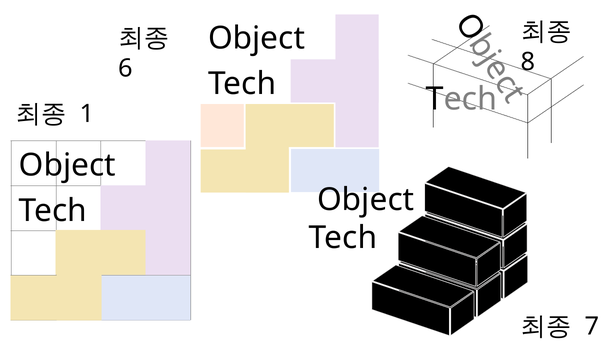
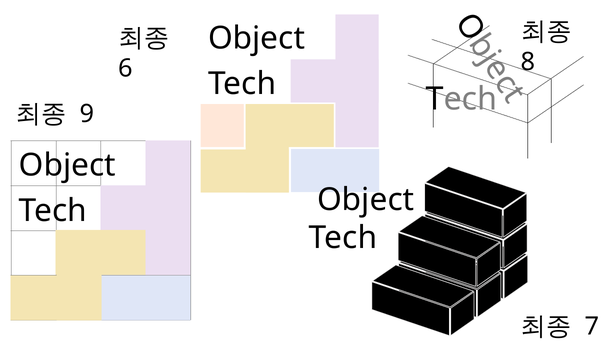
1: 1 -> 9 (87, 114)
